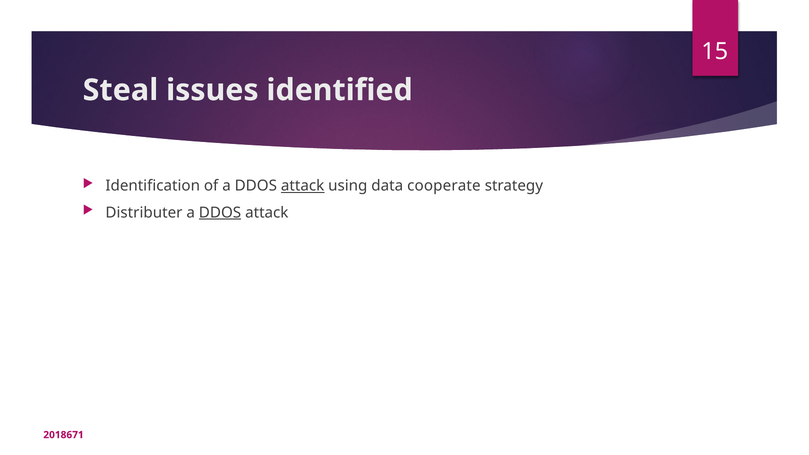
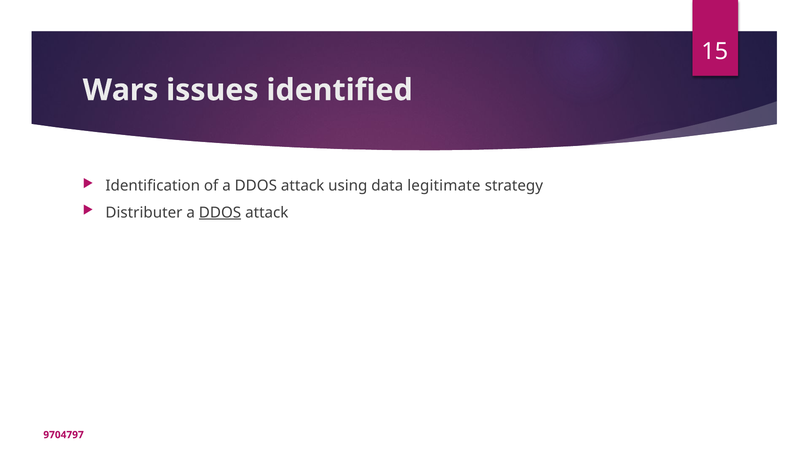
Steal: Steal -> Wars (121, 90)
attack underline: present -> none (303, 186)
cooperate: cooperate -> legitimate (444, 186)
2018671: 2018671 -> 9704797 (64, 435)
